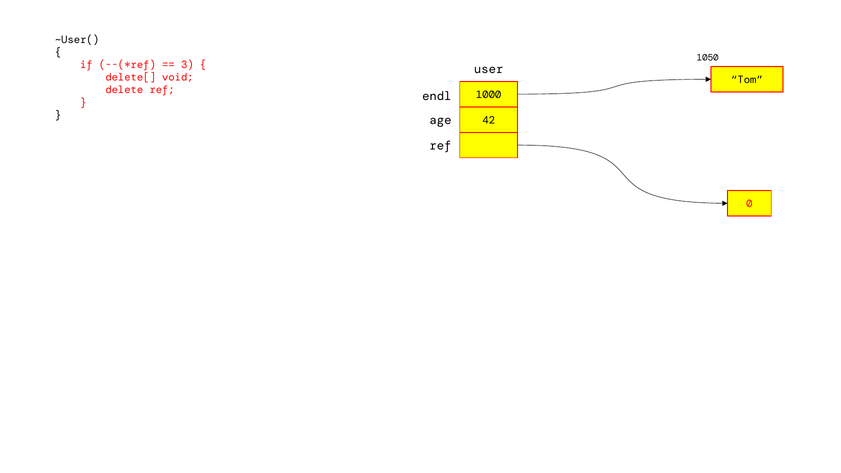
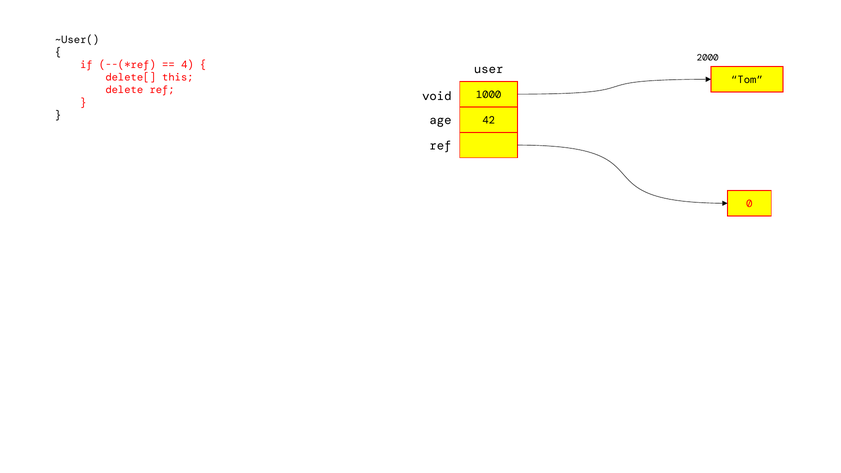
1050: 1050 -> 2000 (708, 58)
3: 3 -> 4 (187, 65)
void: void -> this (178, 77)
endl: endl -> void (437, 96)
